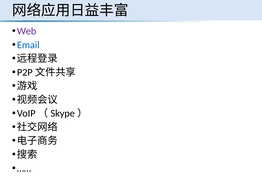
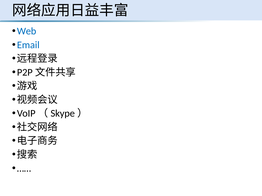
Web colour: purple -> blue (27, 31)
